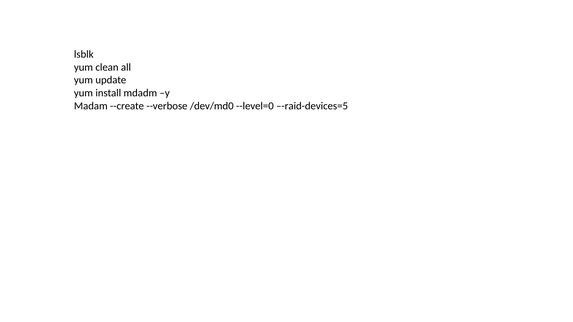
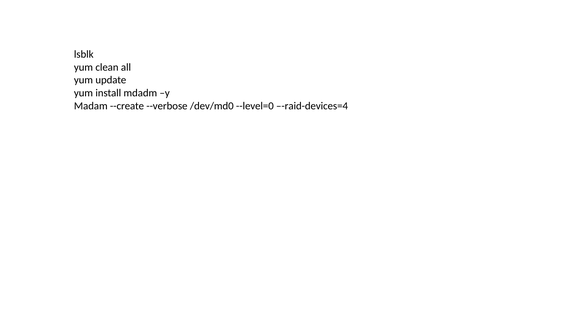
–-raid-devices=5: –-raid-devices=5 -> –-raid-devices=4 (312, 106)
